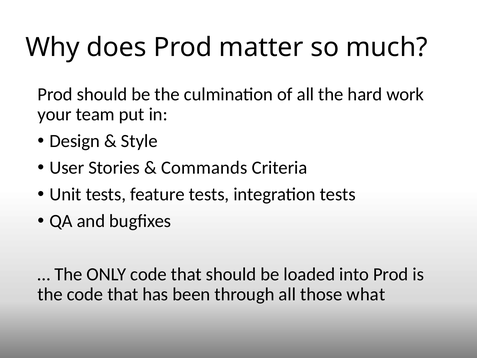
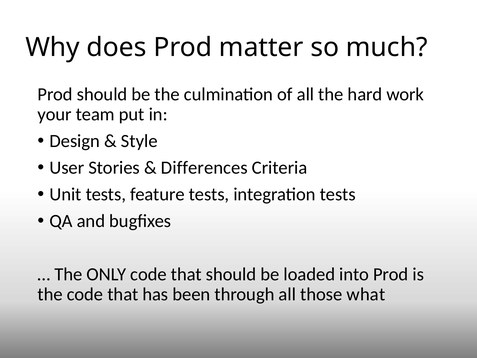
Commands: Commands -> Differences (204, 168)
